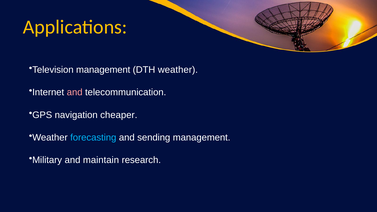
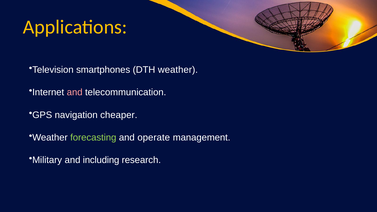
Television management: management -> smartphones (103, 70)
forecasting colour: light blue -> light green (93, 138)
sending: sending -> operate (154, 138)
maintain: maintain -> including (101, 160)
